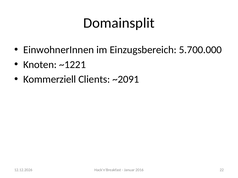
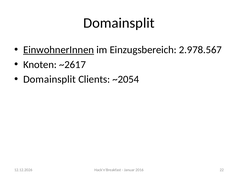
EinwohnerInnen underline: none -> present (59, 50)
5.700.000: 5.700.000 -> 2.978.567 (200, 50)
~1221: ~1221 -> ~2617 (73, 65)
Kommerziell: Kommerziell -> Domainsplit (50, 80)
~2091: ~2091 -> ~2054 (126, 80)
